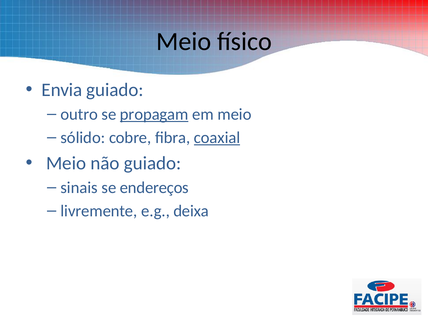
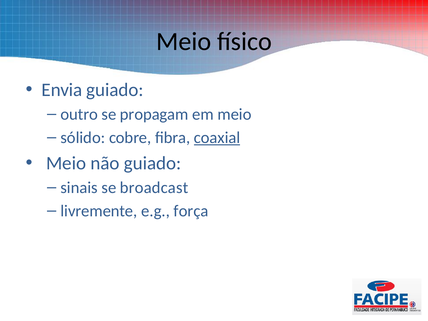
propagam underline: present -> none (154, 114)
endereços: endereços -> broadcast (154, 188)
deixa: deixa -> força (191, 211)
